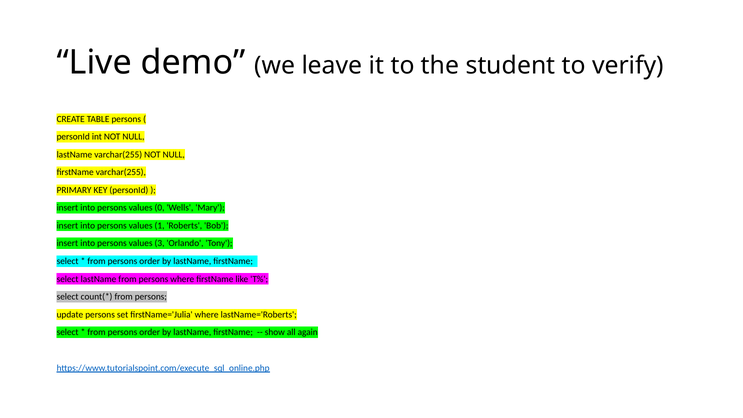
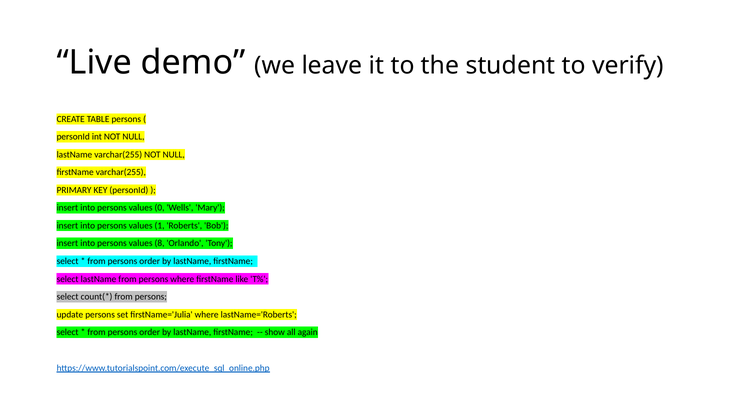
3: 3 -> 8 (160, 243)
